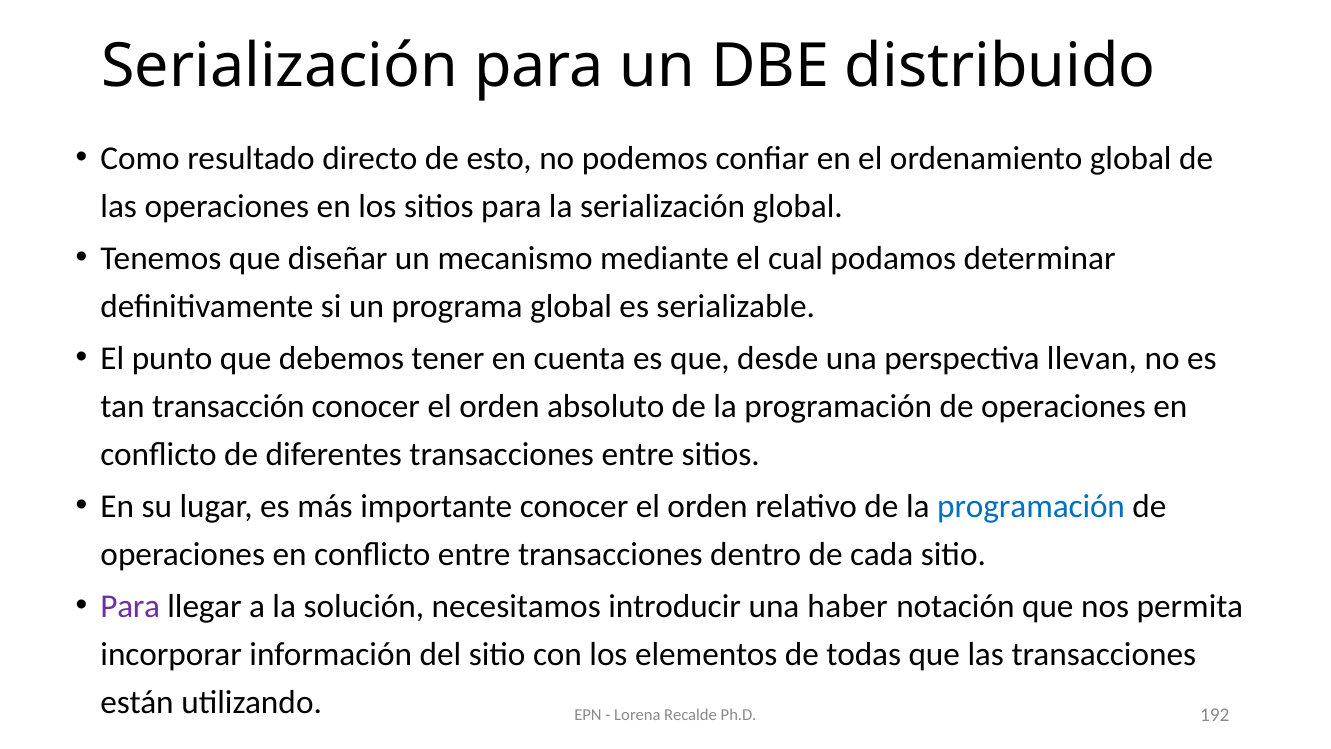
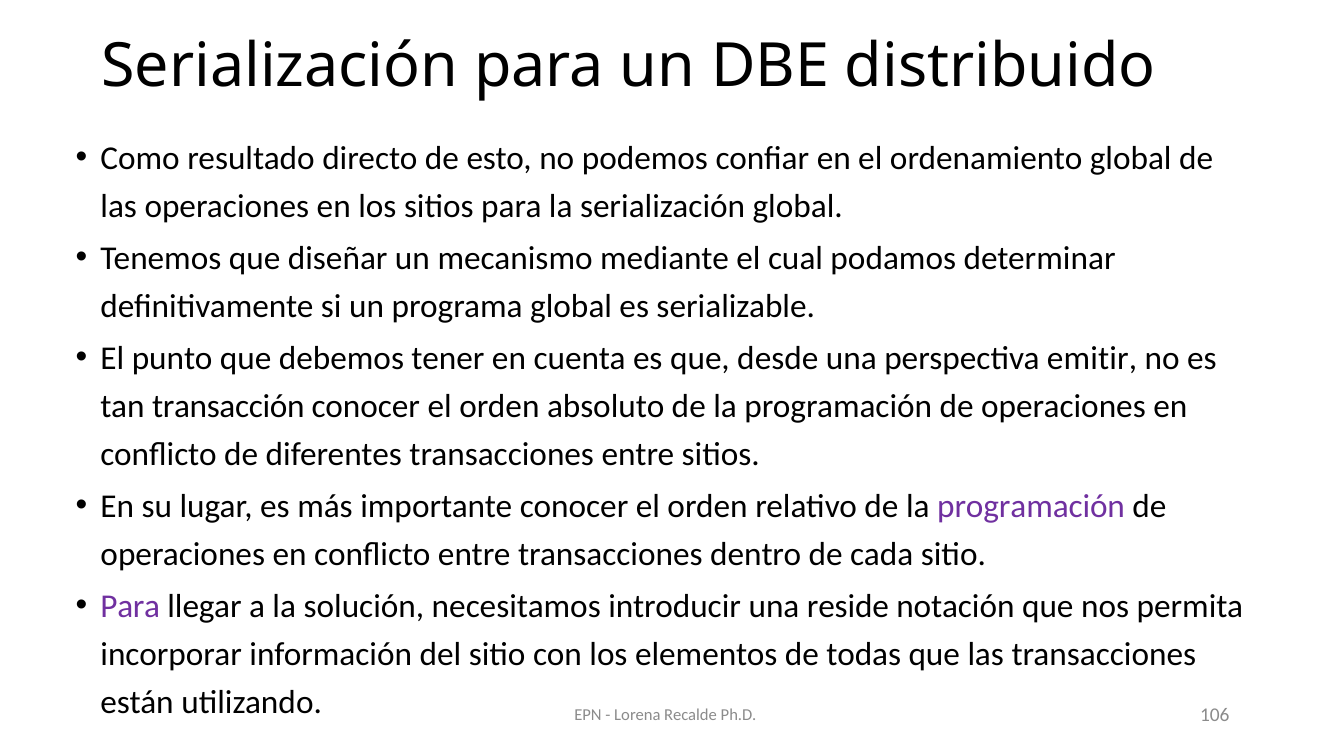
llevan: llevan -> emitir (1092, 358)
programación colour: blue -> purple (1031, 506)
haber: haber -> reside (848, 606)
192: 192 -> 106 (1215, 715)
